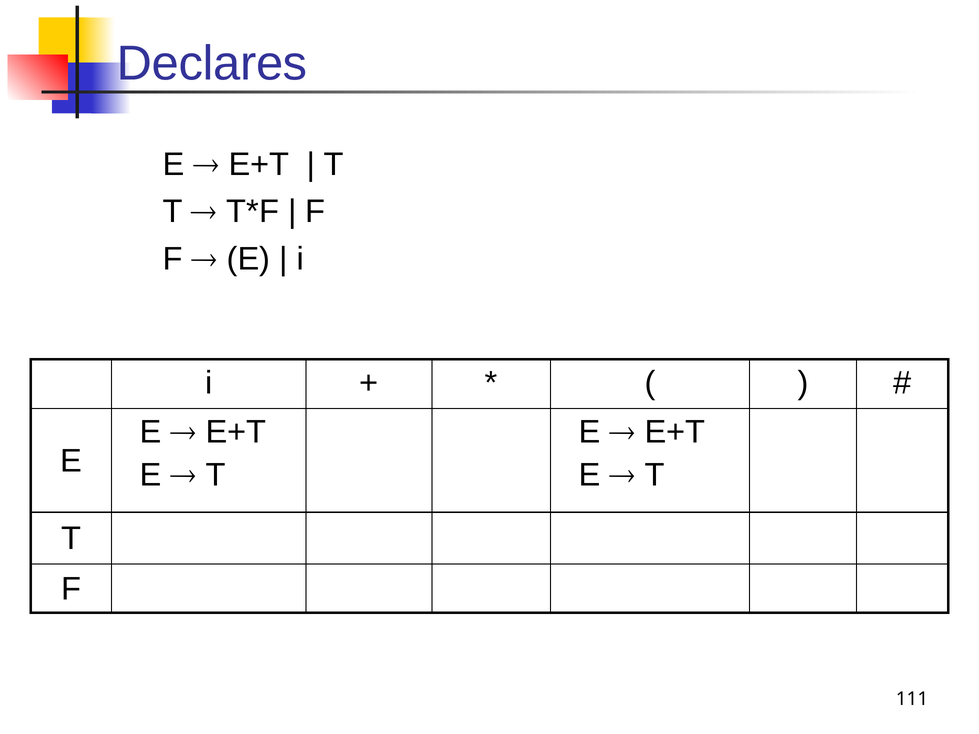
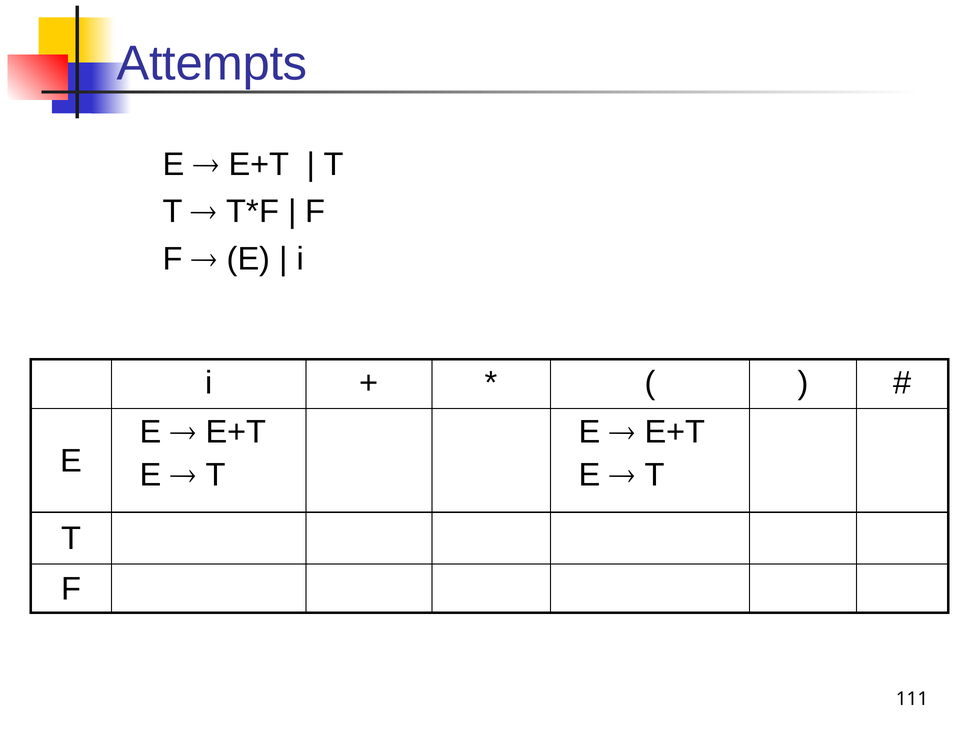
Declares: Declares -> Attempts (212, 64)
